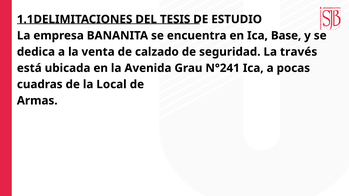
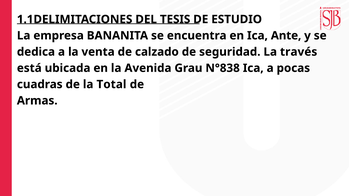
Base: Base -> Ante (286, 36)
N°241: N°241 -> N°838 (223, 68)
Local: Local -> Total (111, 84)
